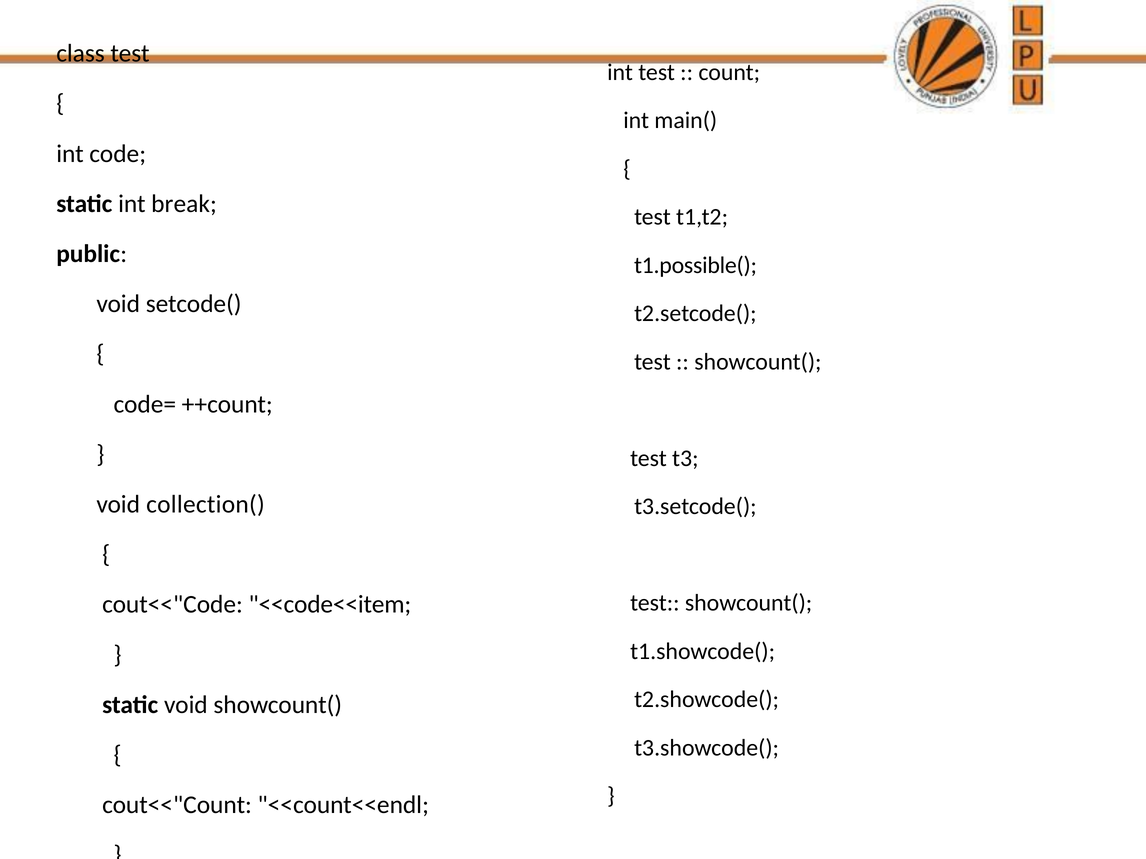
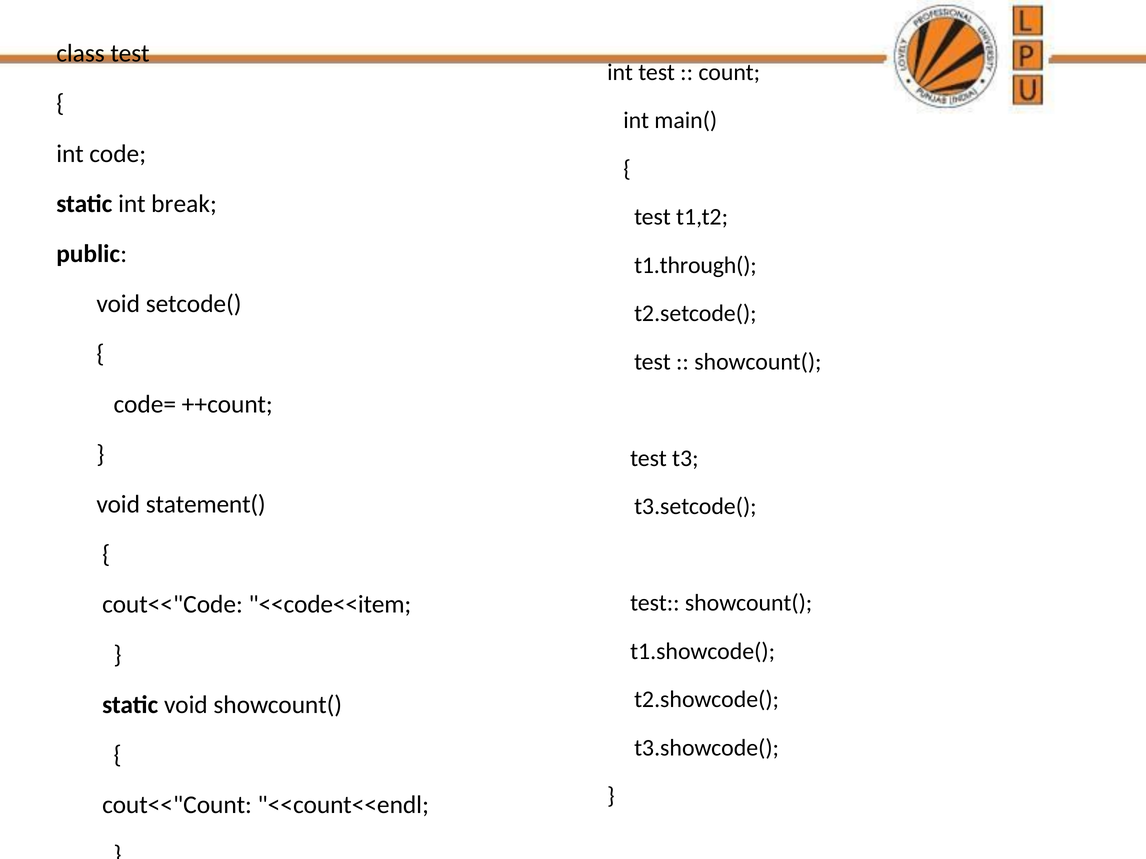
t1.possible(: t1.possible( -> t1.through( (695, 265)
collection(: collection( -> statement( (206, 505)
